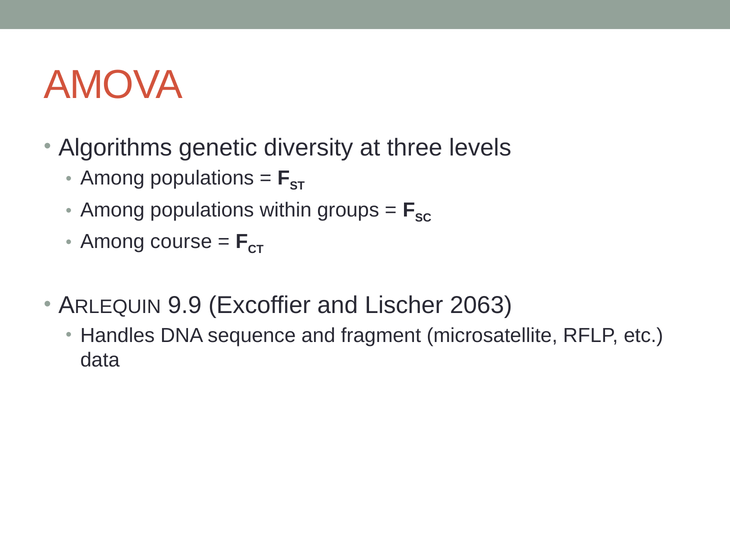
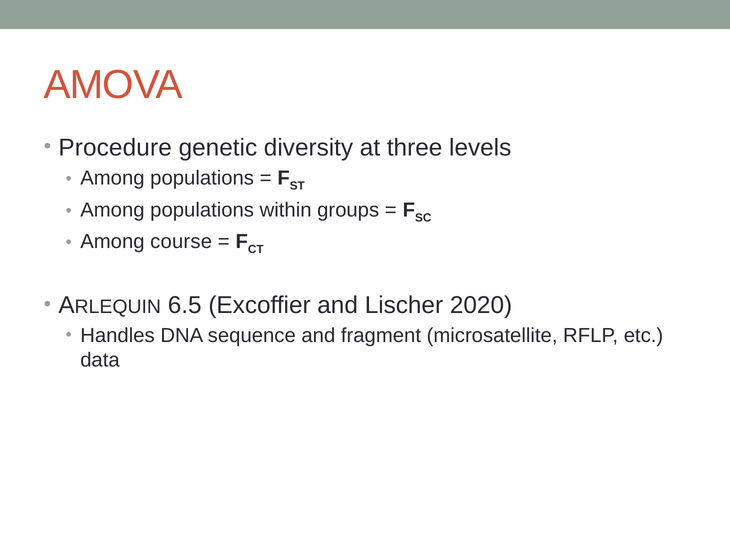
Algorithms: Algorithms -> Procedure (115, 148)
9.9: 9.9 -> 6.5 (185, 306)
2063: 2063 -> 2020 (481, 306)
